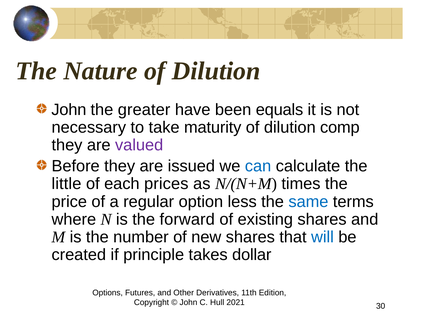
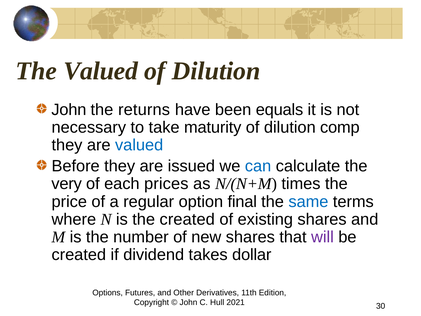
The Nature: Nature -> Valued (101, 71)
greater: greater -> returns (144, 110)
valued colour: purple -> blue (139, 145)
little: little -> very (67, 184)
less: less -> final (242, 201)
the forward: forward -> created (187, 219)
will colour: blue -> purple (322, 237)
principle: principle -> dividend (154, 255)
